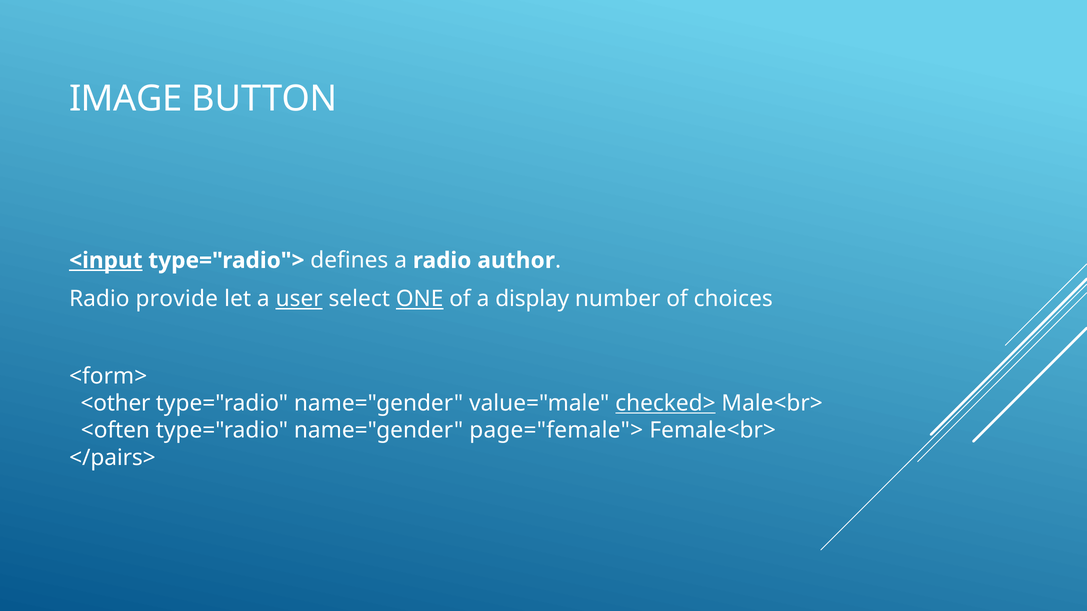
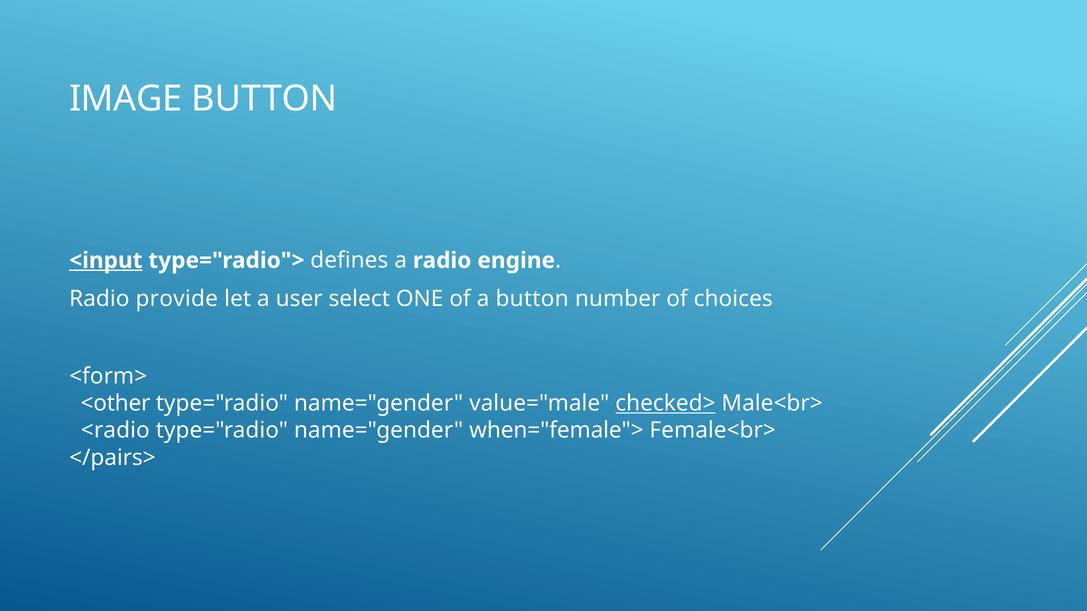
author: author -> engine (516, 261)
user underline: present -> none (299, 299)
ONE underline: present -> none (420, 299)
a display: display -> button (532, 299)
<often: <often -> <radio (115, 431)
page="female">: page="female"> -> when="female"> (556, 431)
